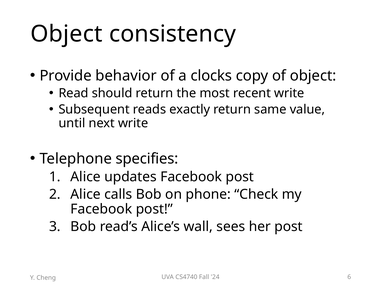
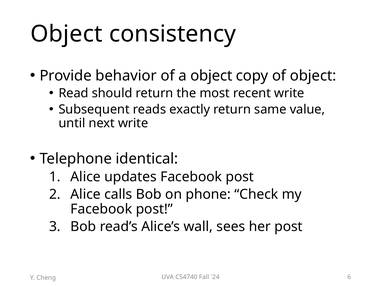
a clocks: clocks -> object (211, 76)
specifies: specifies -> identical (147, 159)
